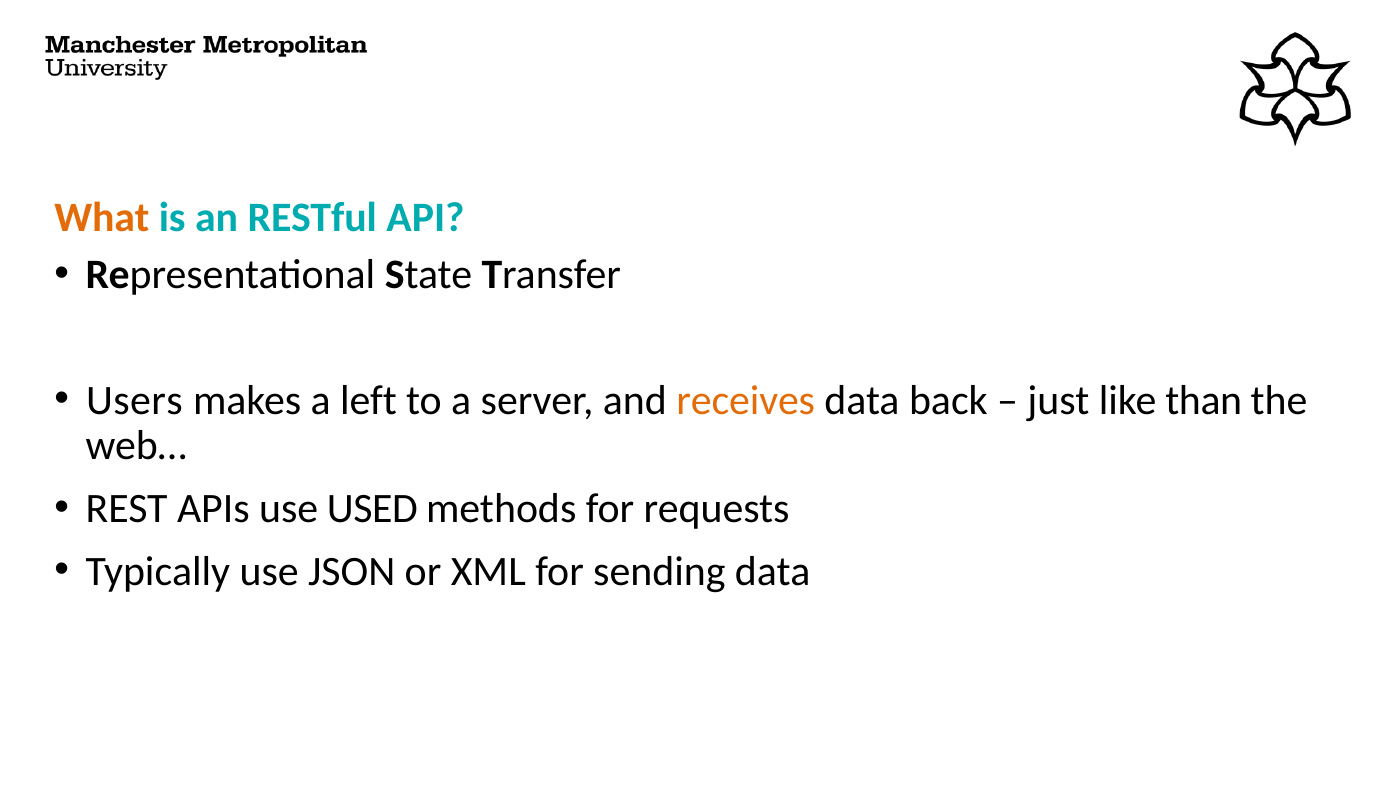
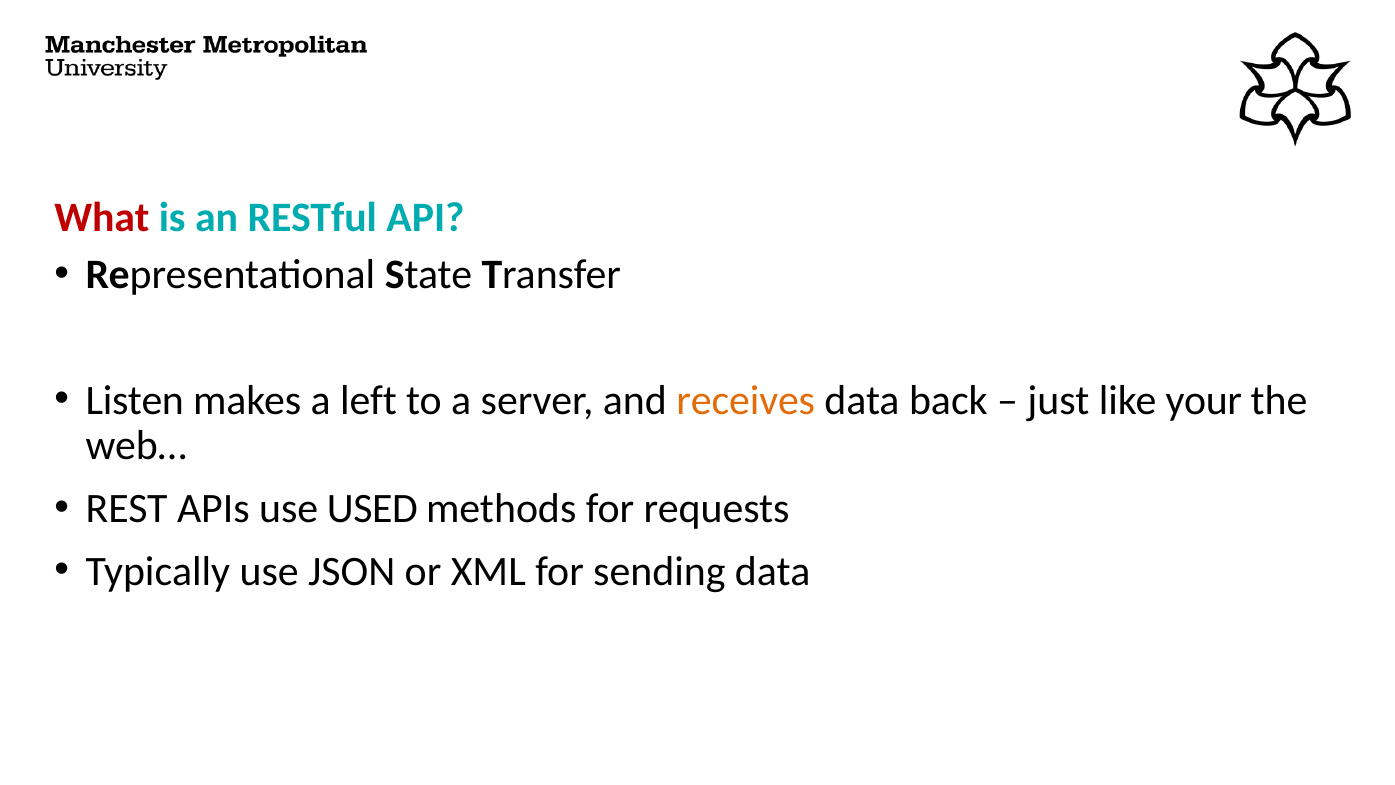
What colour: orange -> red (102, 217)
Users: Users -> Listen (135, 400)
than: than -> your (1204, 400)
